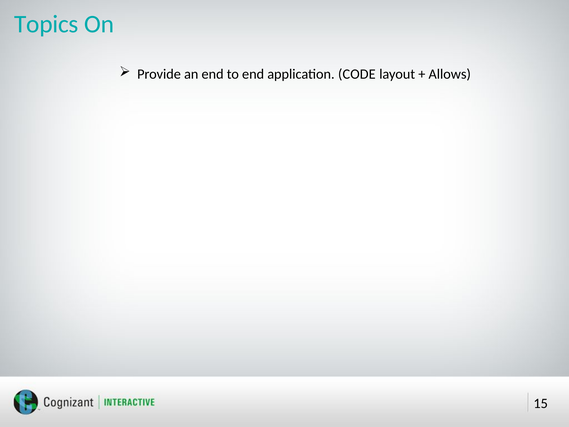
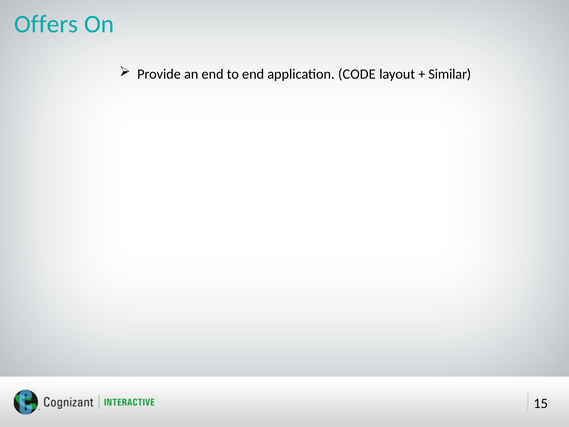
Topics: Topics -> Offers (46, 24)
Allows: Allows -> Similar (450, 74)
